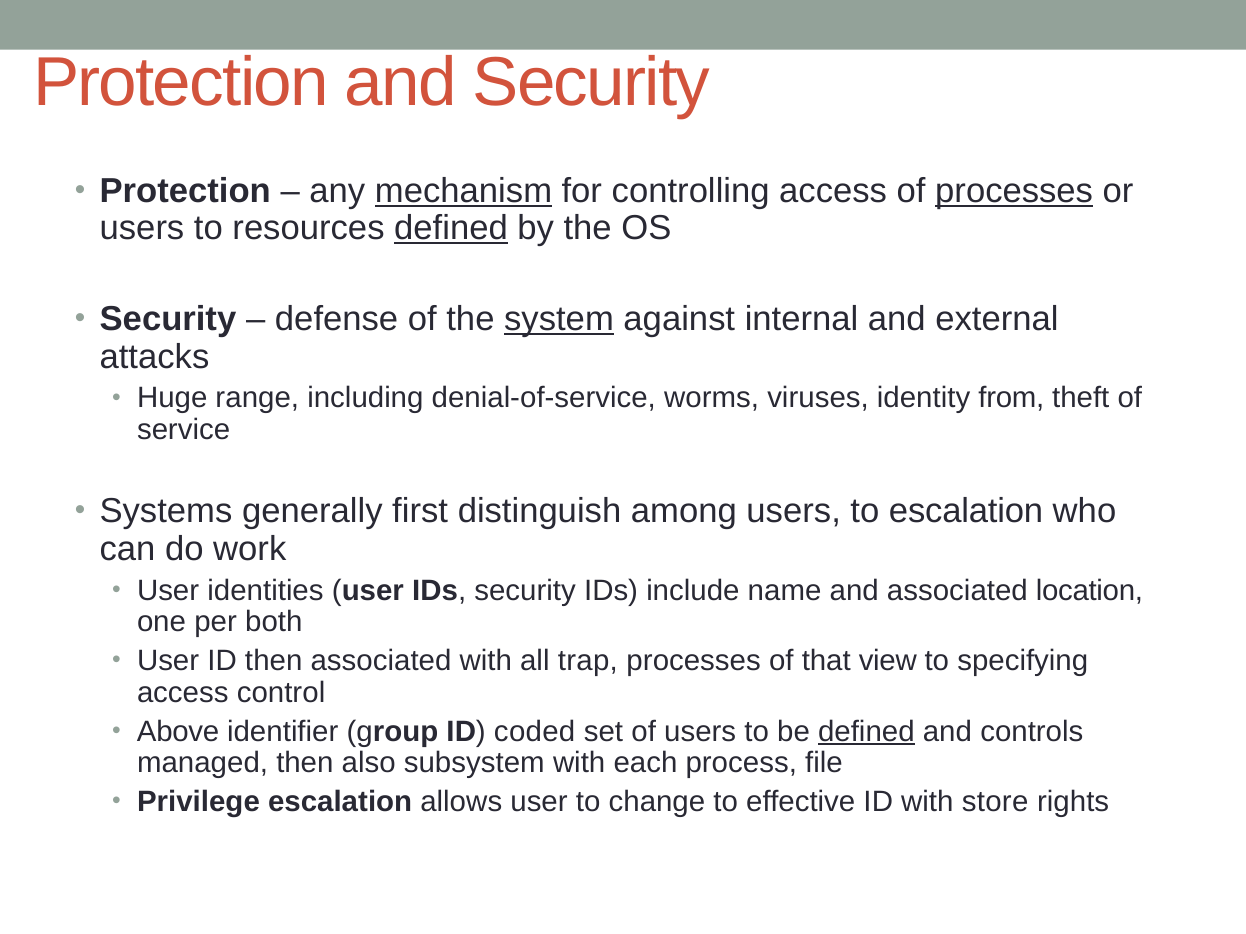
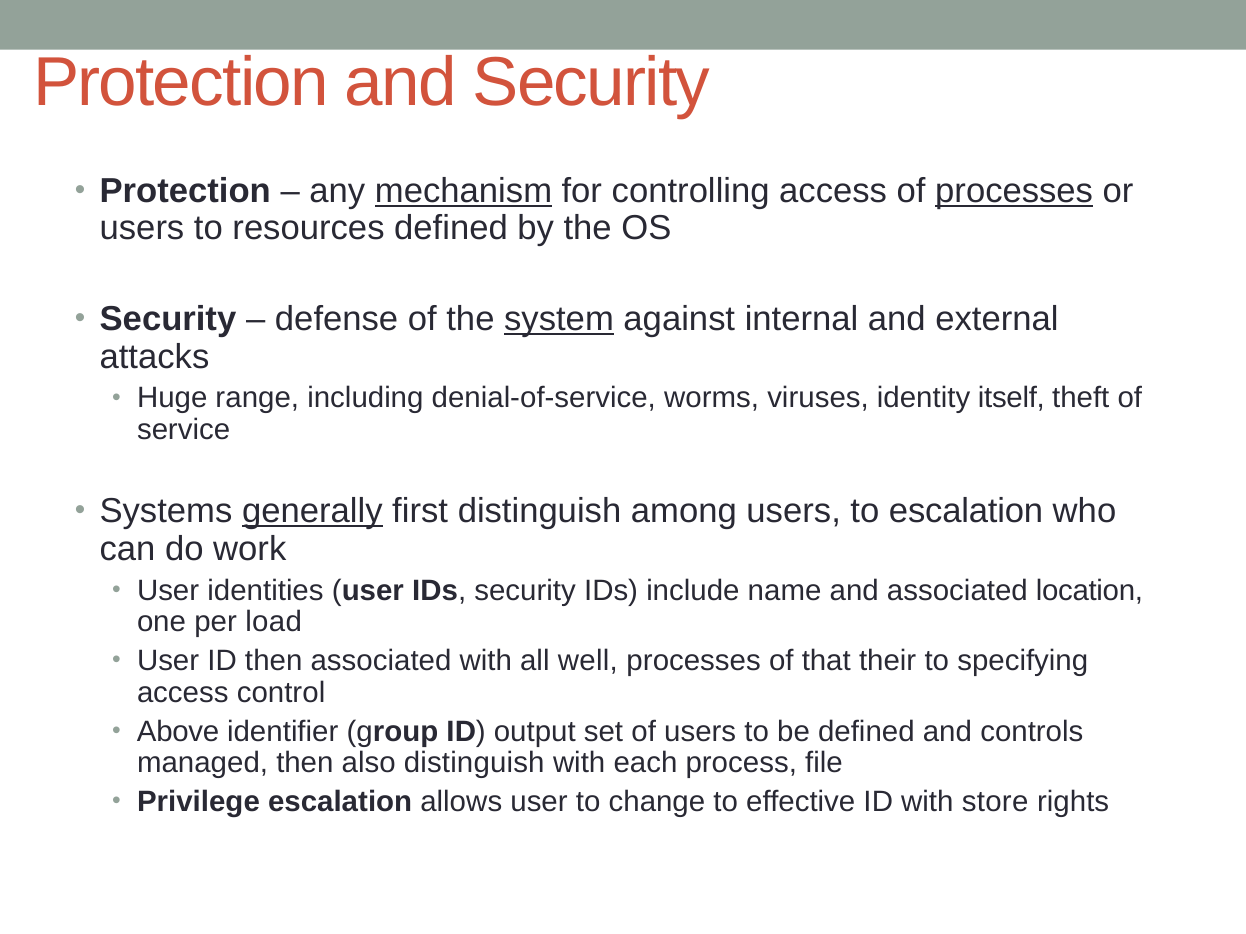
defined underline: present -> none (451, 228)
from: from -> itself (1011, 398)
generally underline: none -> present (312, 512)
both: both -> load (274, 623)
trap: trap -> well (588, 661)
view: view -> their (888, 661)
coded: coded -> output (535, 732)
defined underline: present -> none (866, 732)
also subsystem: subsystem -> distinguish (474, 763)
